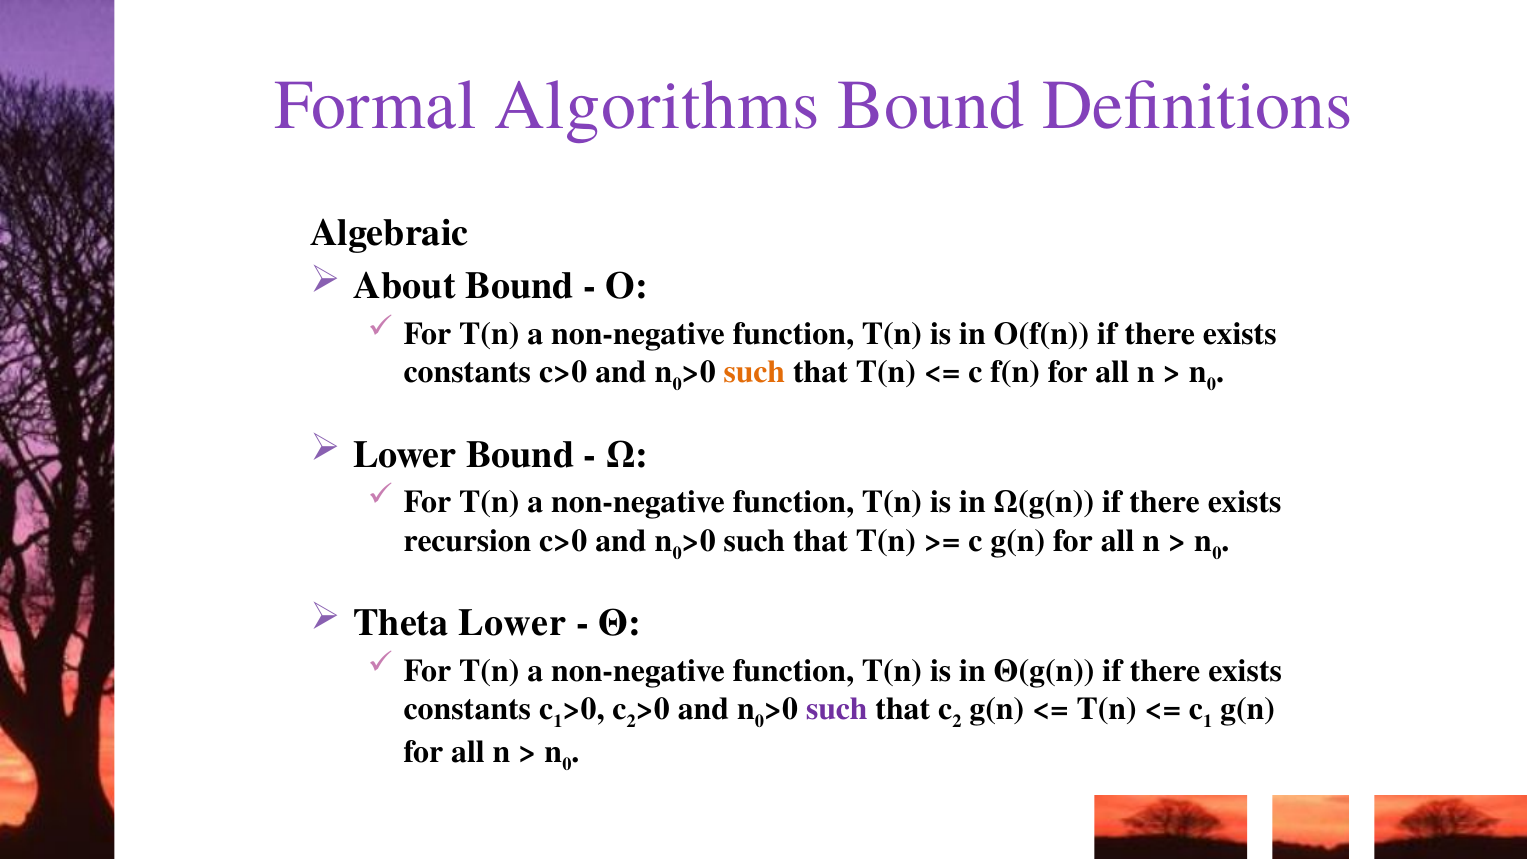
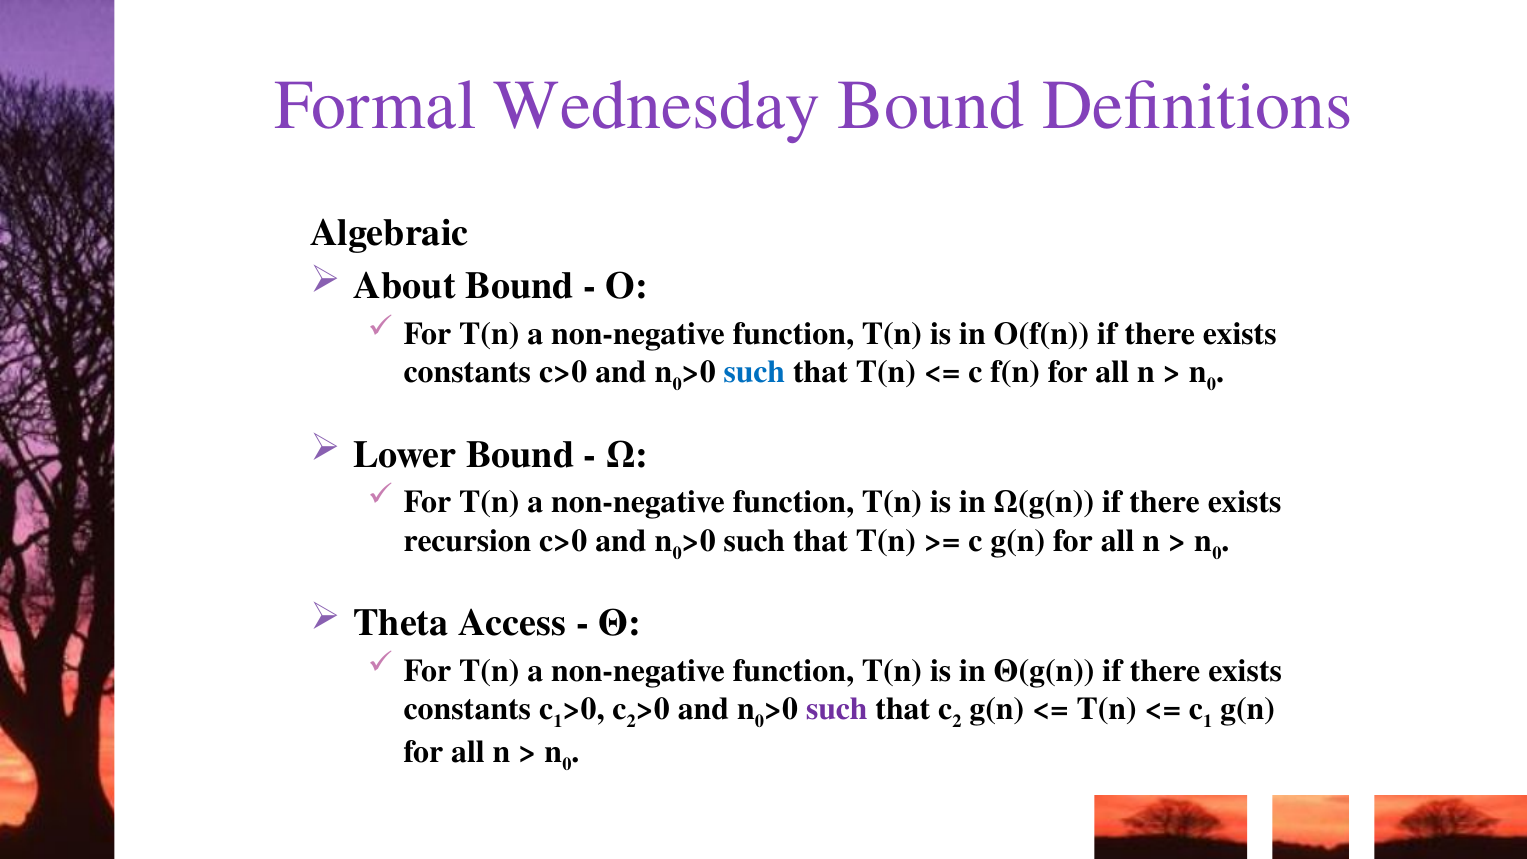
Algorithms: Algorithms -> Wednesday (657, 105)
such colour: orange -> blue (754, 372)
Theta Lower: Lower -> Access (512, 623)
